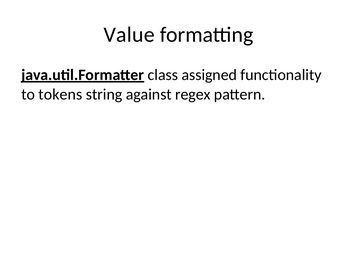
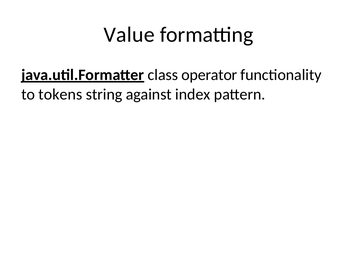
assigned: assigned -> operator (209, 75)
regex: regex -> index (193, 94)
